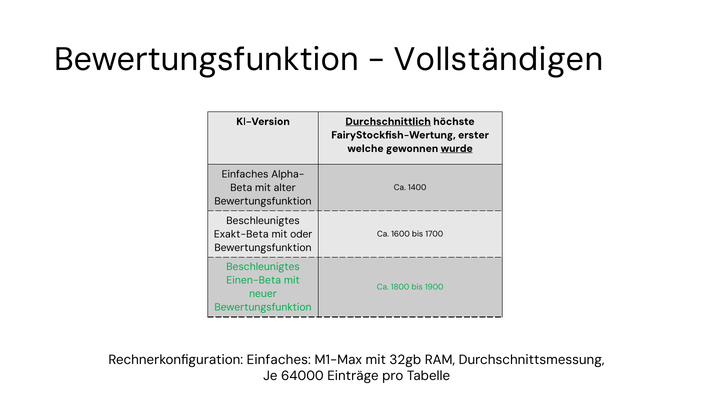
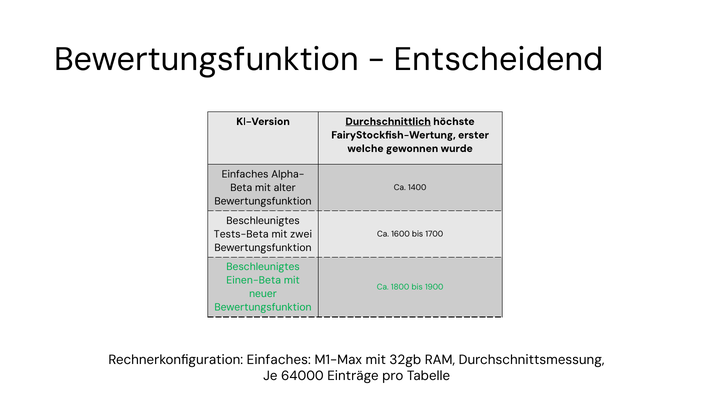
Vollständigen: Vollständigen -> Entscheidend (499, 60)
wurde underline: present -> none (457, 148)
Exakt-Beta: Exakt-Beta -> Tests-Beta (241, 234)
oder: oder -> zwei (301, 234)
